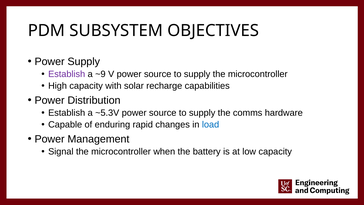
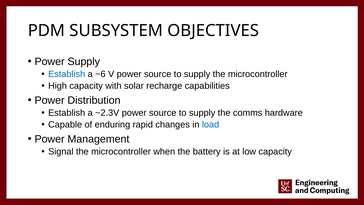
Establish colour: purple -> blue (67, 74)
~9: ~9 -> ~6 (100, 74)
~5.3V: ~5.3V -> ~2.3V (107, 113)
